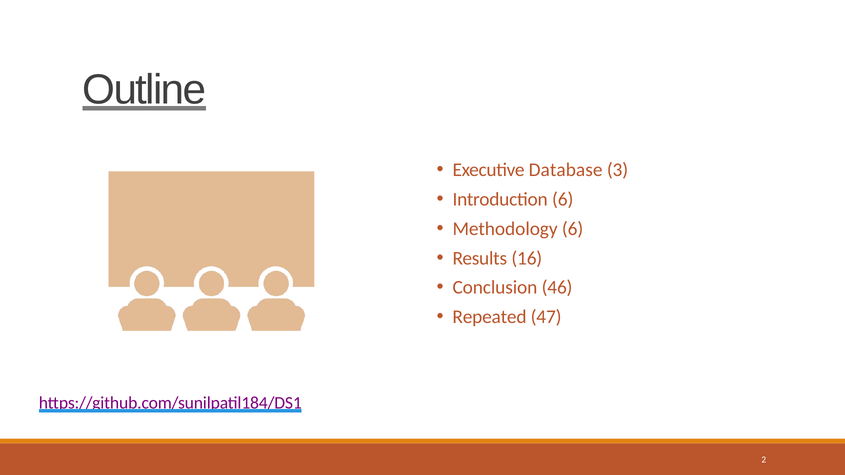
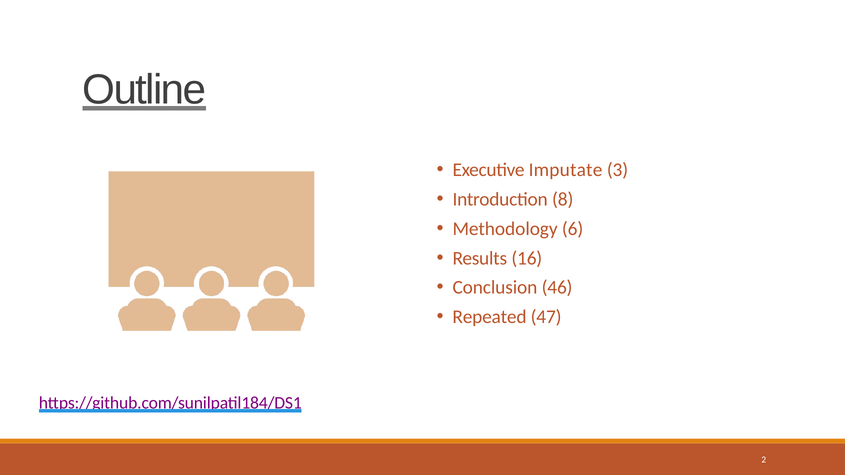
Database: Database -> Imputate (566, 170)
Introduction 6: 6 -> 8 (563, 200)
